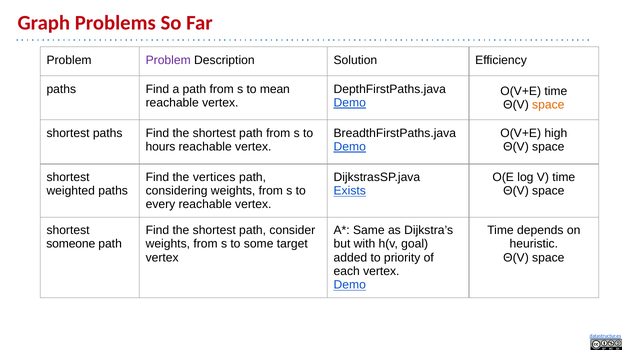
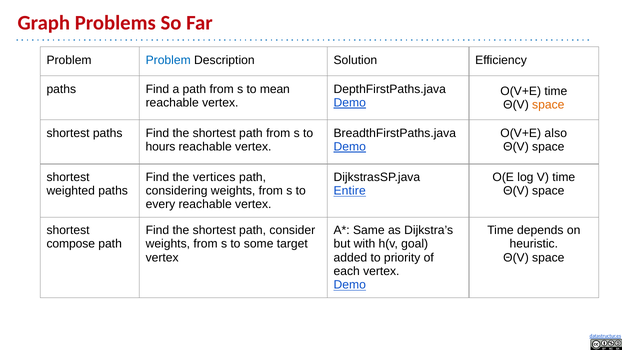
Problem colour: purple -> blue (168, 60)
high: high -> also (556, 133)
Exists: Exists -> Entire (350, 191)
someone: someone -> compose (71, 244)
